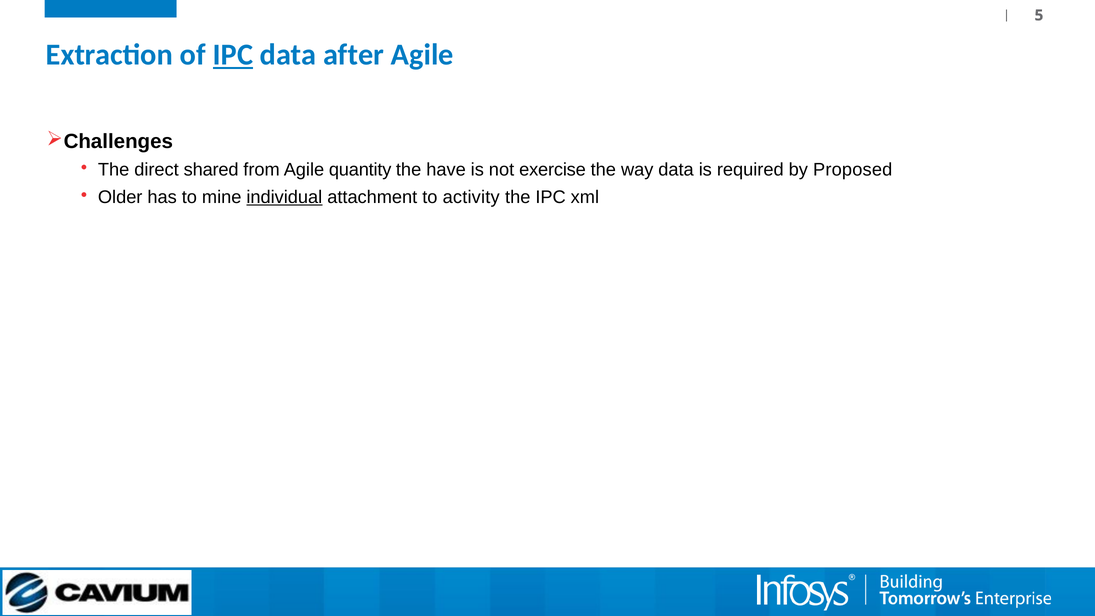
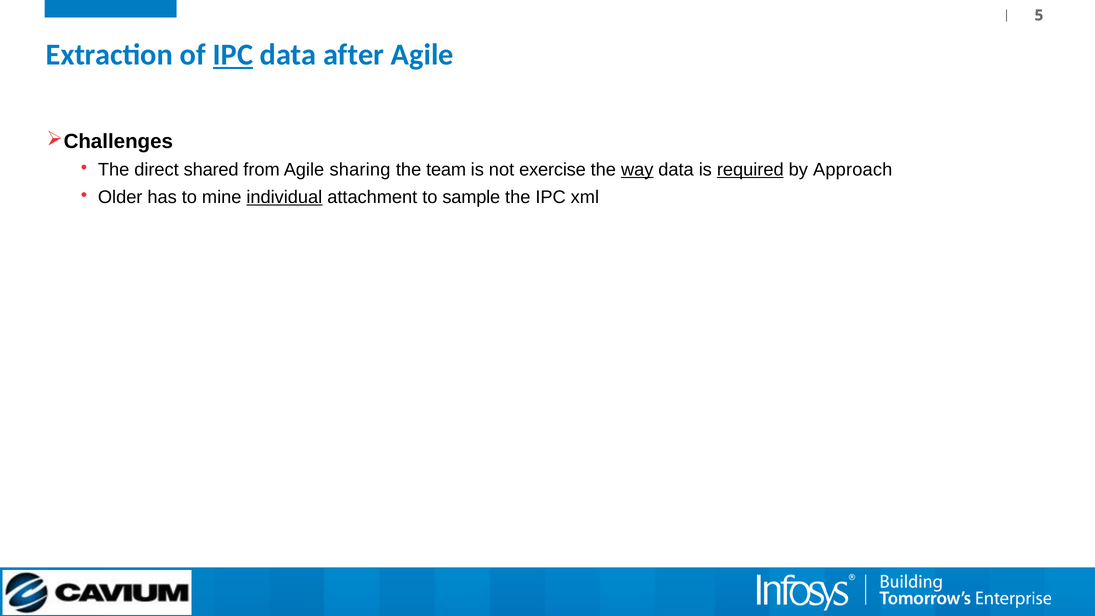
quantity: quantity -> sharing (360, 170)
have: have -> team (446, 170)
way underline: none -> present (637, 170)
required underline: none -> present (750, 170)
Proposed: Proposed -> Approach (853, 170)
activity: activity -> sample (471, 197)
